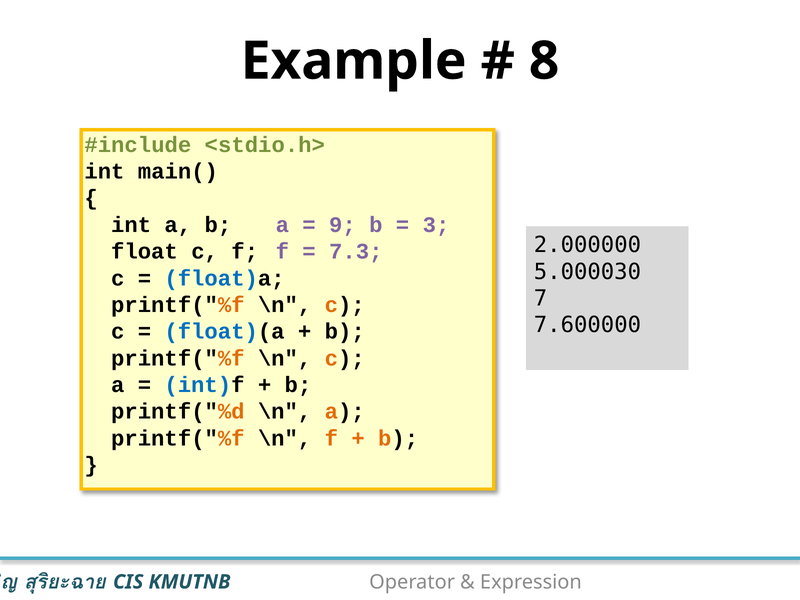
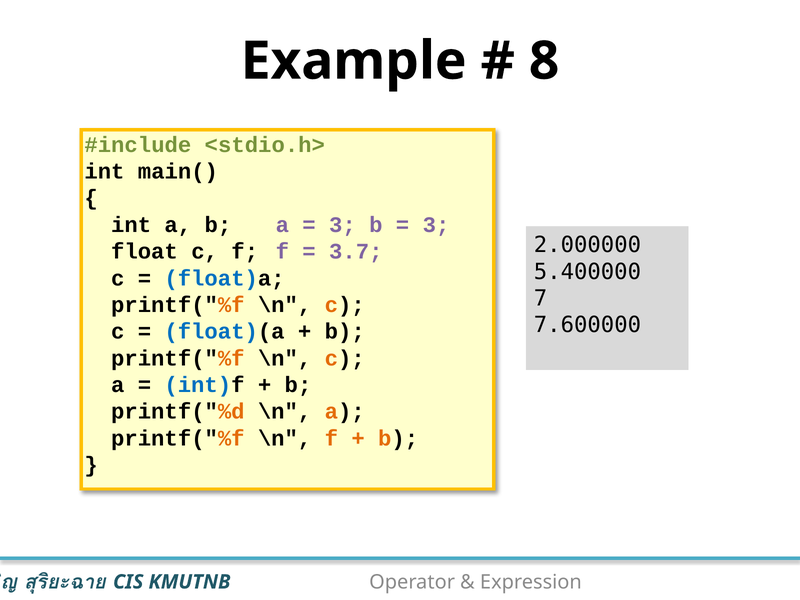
9: 9 -> 3 (342, 225)
7.3: 7.3 -> 3.7 (356, 251)
5.000030: 5.000030 -> 5.400000 (587, 272)
